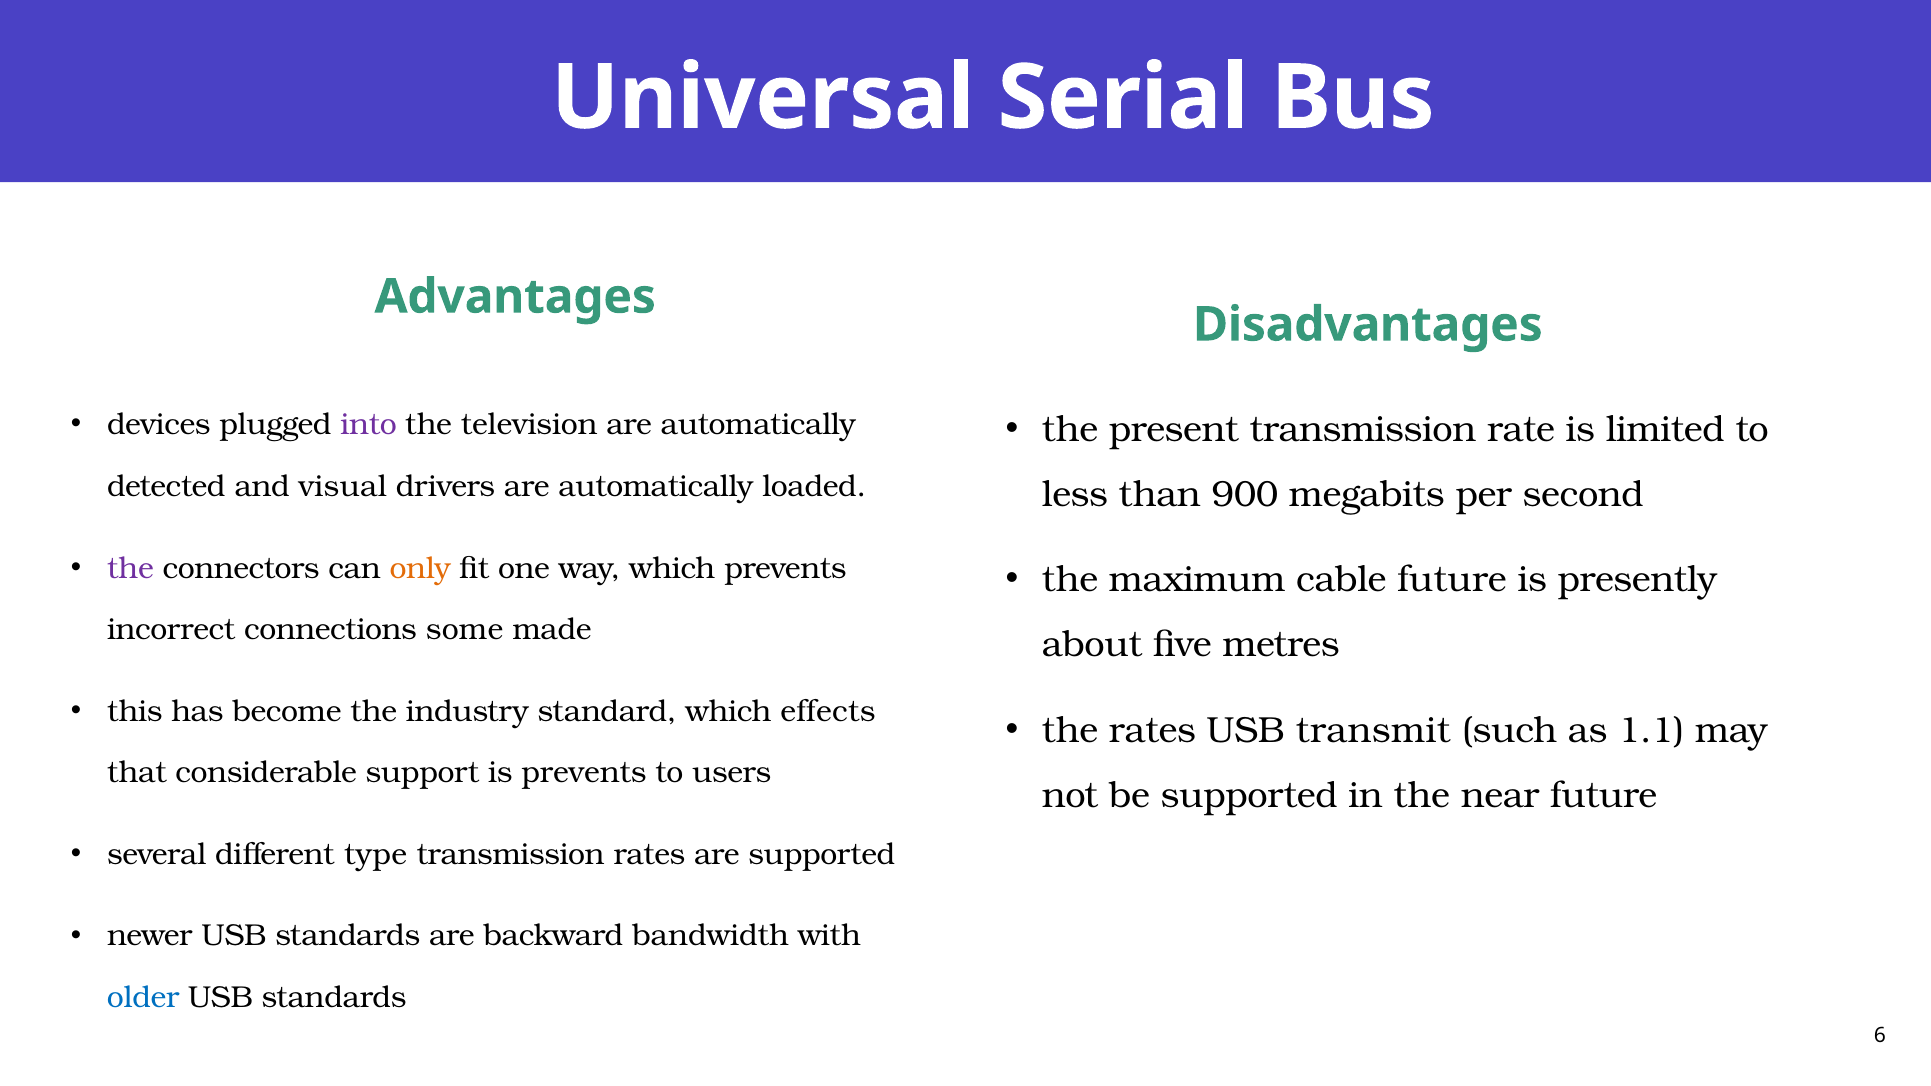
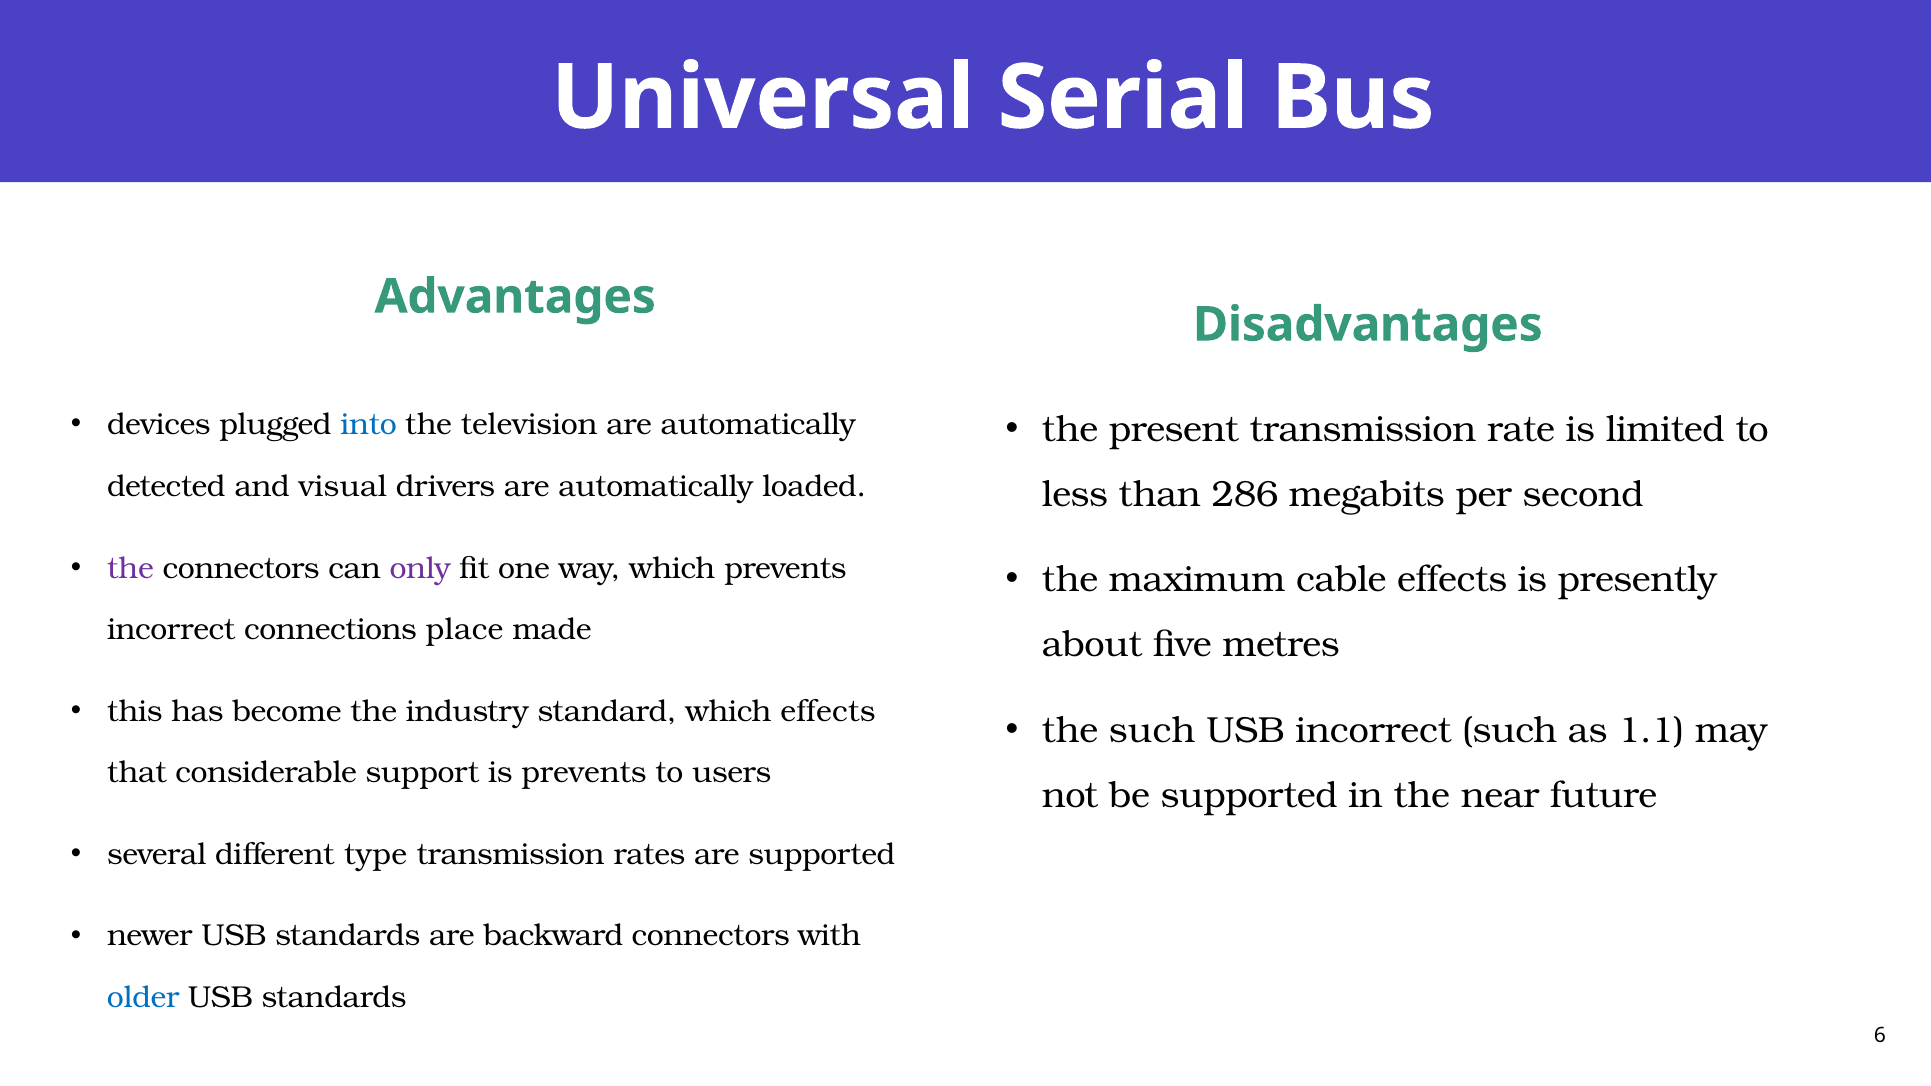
into colour: purple -> blue (369, 425)
900: 900 -> 286 (1245, 495)
only colour: orange -> purple (420, 568)
cable future: future -> effects (1452, 580)
some: some -> place (465, 630)
the rates: rates -> such (1152, 730)
USB transmit: transmit -> incorrect (1373, 730)
backward bandwidth: bandwidth -> connectors (711, 936)
